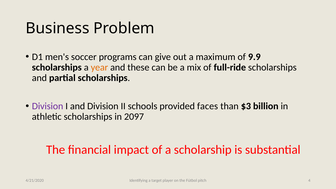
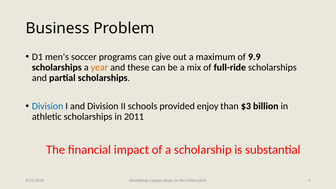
Division colour: purple -> blue (48, 106)
faces: faces -> enjoy (208, 106)
2097: 2097 -> 2011 (134, 117)
